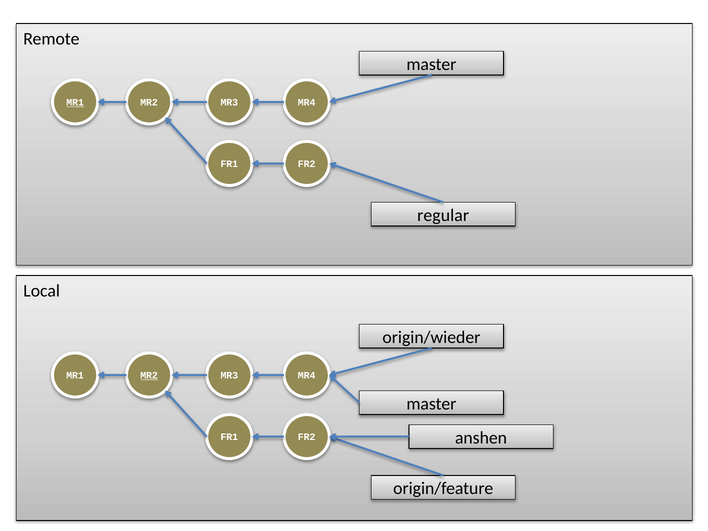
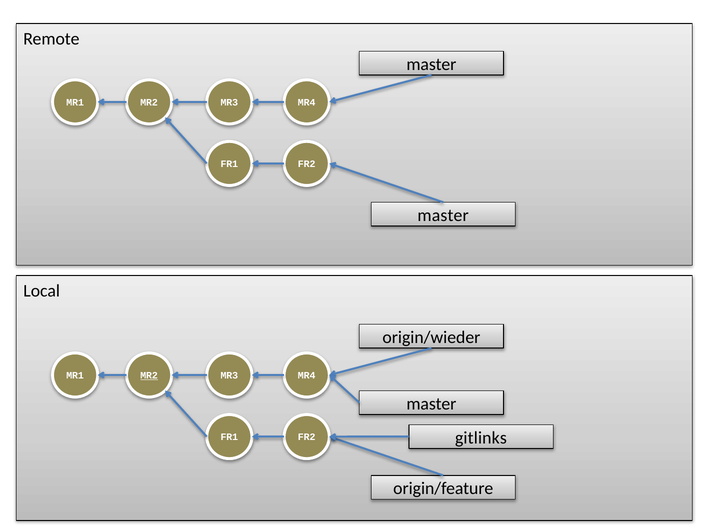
MR1 underline: present -> none (75, 103)
regular: regular -> master (443, 215)
anshen: anshen -> gitlinks (481, 438)
